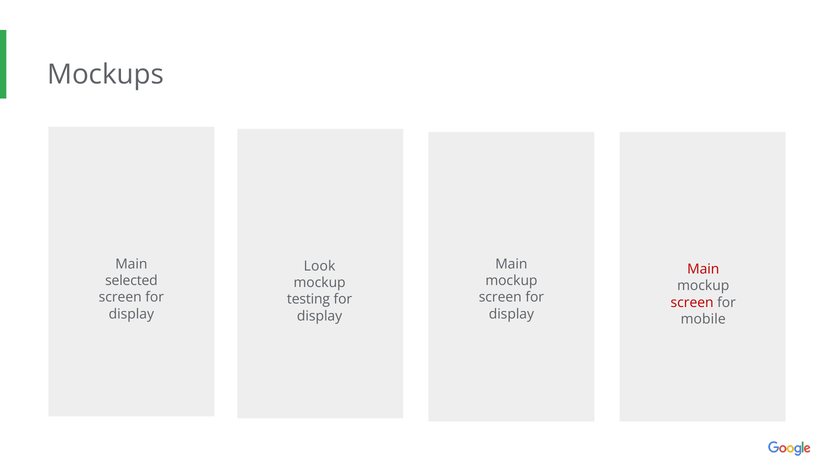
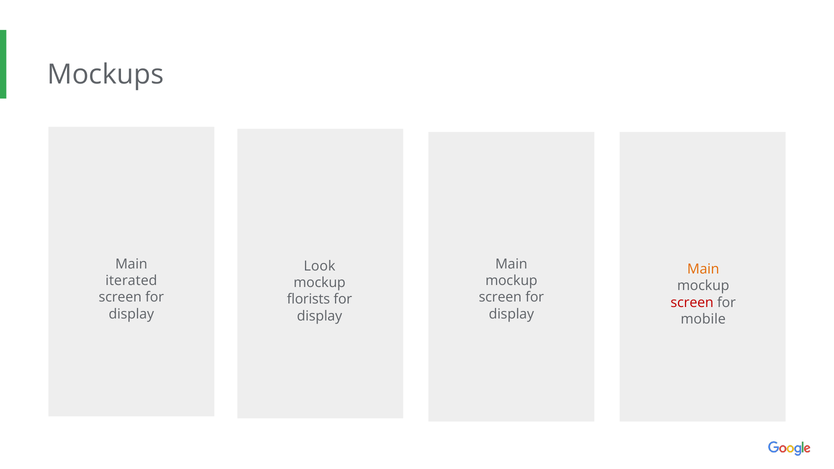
Main colour: red -> orange (703, 269)
selected: selected -> iterated (131, 281)
testing: testing -> florists (308, 299)
